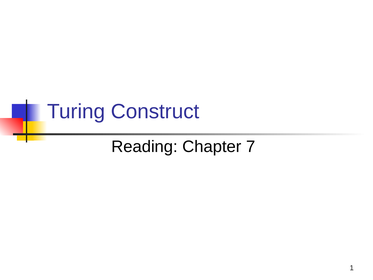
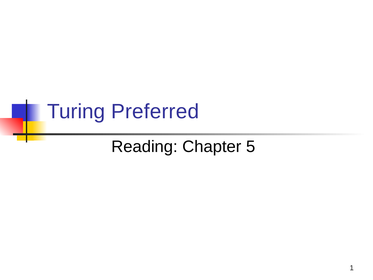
Construct: Construct -> Preferred (155, 111)
7: 7 -> 5 (251, 147)
